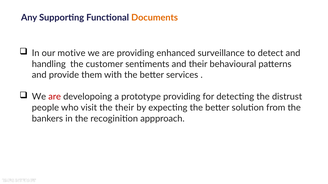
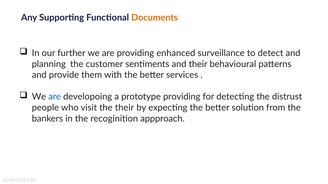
motive: motive -> further (72, 53)
handling: handling -> planning (49, 64)
are colour: red -> blue (55, 97)
